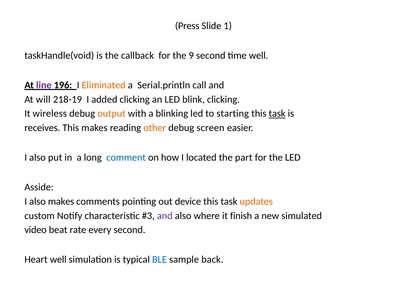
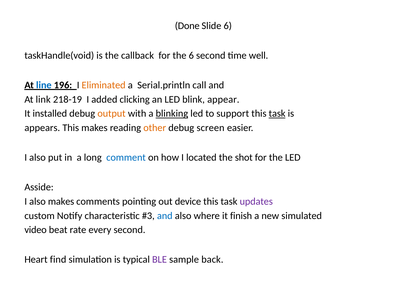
Press: Press -> Done (187, 26)
Slide 1: 1 -> 6 (228, 26)
the 9: 9 -> 6 (191, 56)
line colour: purple -> blue (44, 85)
will: will -> link (43, 99)
blink clicking: clicking -> appear (223, 99)
wireless: wireless -> installed (50, 114)
blinking underline: none -> present (172, 114)
starting: starting -> support (233, 114)
receives: receives -> appears (42, 128)
part: part -> shot (244, 158)
updates colour: orange -> purple (256, 202)
and colour: purple -> blue (165, 216)
Heart well: well -> find (58, 260)
BLE colour: blue -> purple (160, 260)
